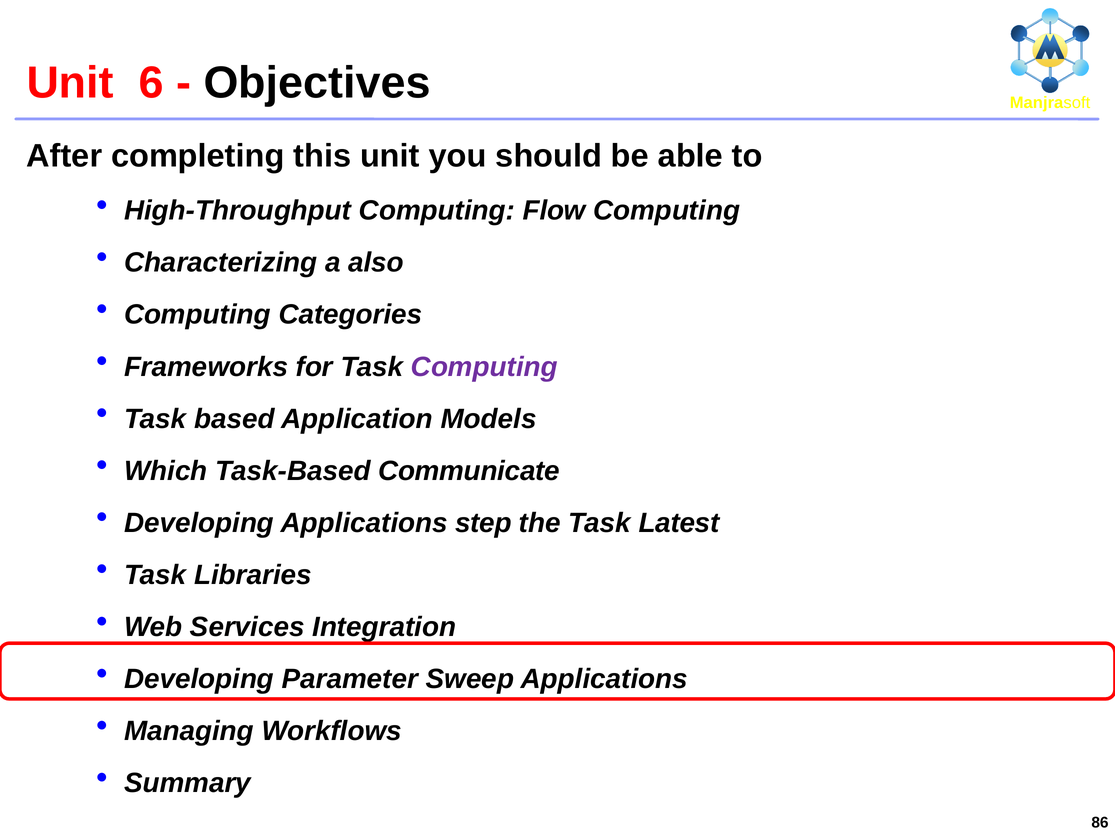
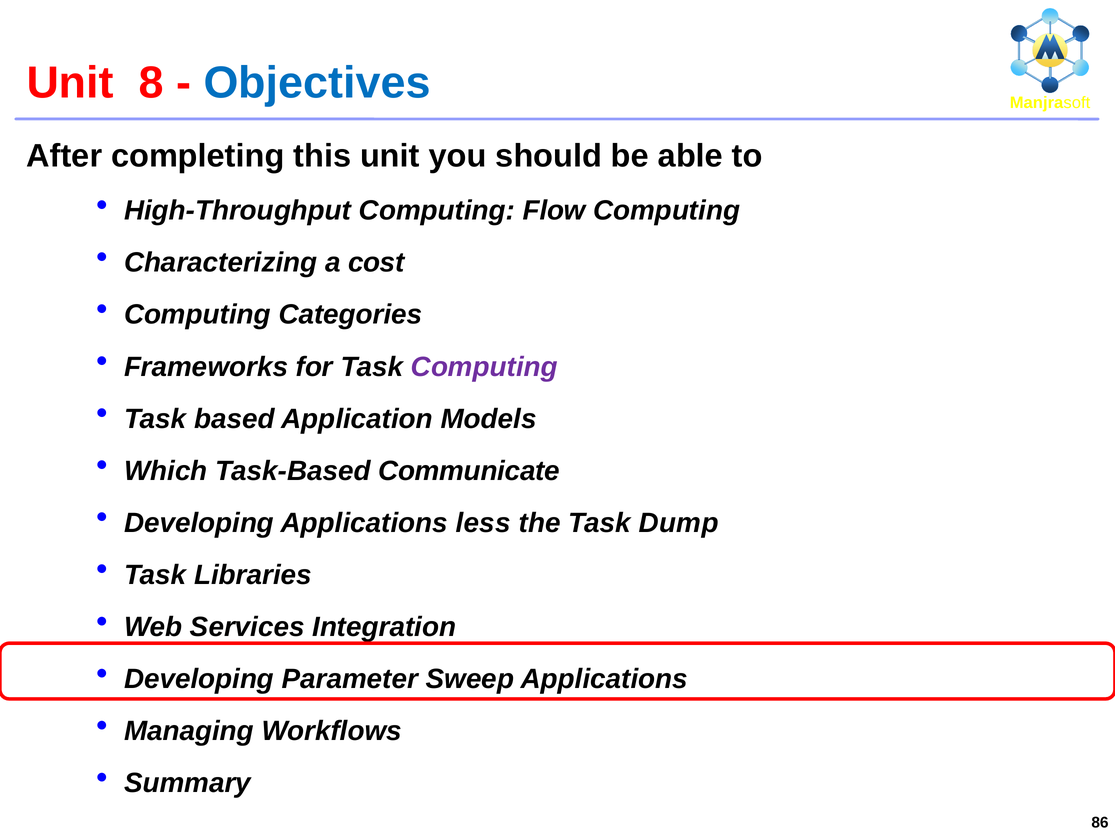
6: 6 -> 8 (151, 83)
Objectives colour: black -> blue (317, 83)
also: also -> cost (376, 263)
step: step -> less (483, 523)
Latest: Latest -> Dump (679, 523)
